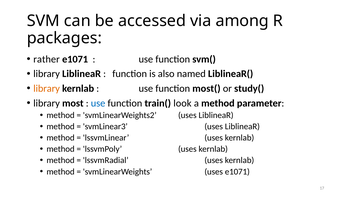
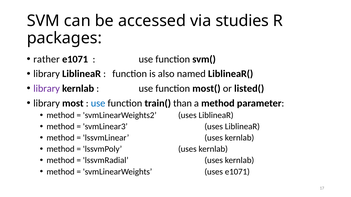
among: among -> studies (242, 21)
library colour: orange -> purple (47, 89)
study(: study( -> listed( (249, 89)
look: look -> than (183, 103)
